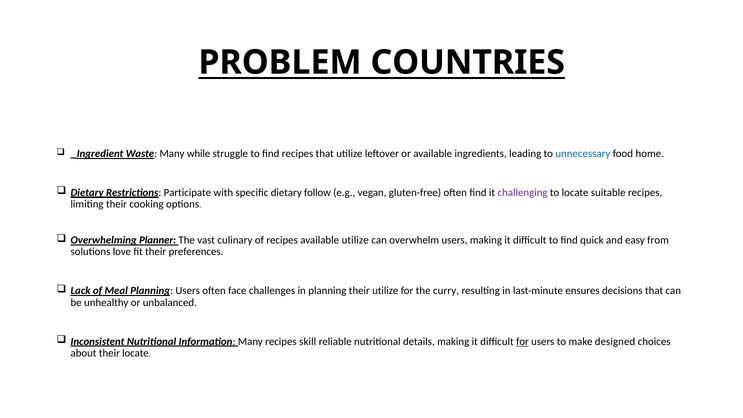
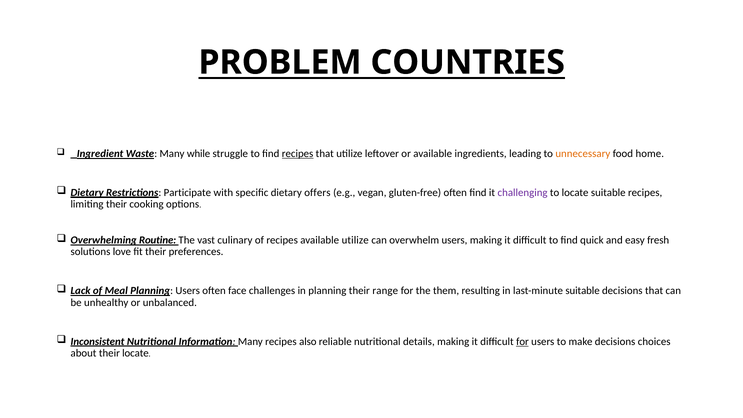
recipes underline: none -> present (298, 154)
unnecessary colour: blue -> orange (583, 154)
follow: follow -> offers (317, 192)
Planner: Planner -> Routine (158, 240)
from: from -> fresh (658, 240)
their utilize: utilize -> range (385, 291)
curry: curry -> them (446, 291)
last-minute ensures: ensures -> suitable (583, 291)
skill: skill -> also (308, 341)
make designed: designed -> decisions (615, 341)
